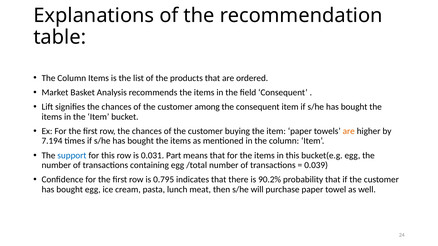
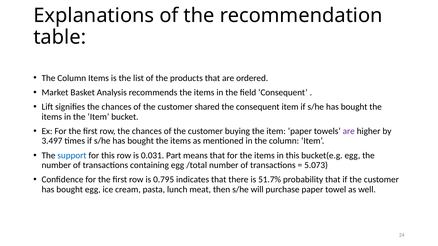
among: among -> shared (207, 107)
are colour: orange -> purple (349, 131)
7.194: 7.194 -> 3.497 (52, 141)
0.039: 0.039 -> 5.073 (316, 165)
90.2%: 90.2% -> 51.7% (270, 180)
